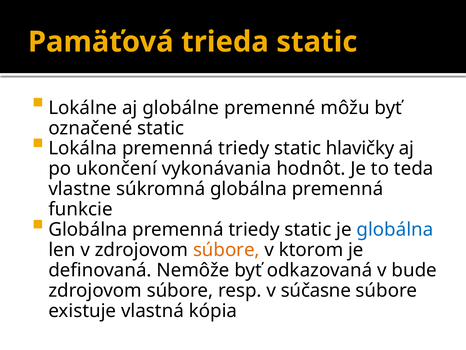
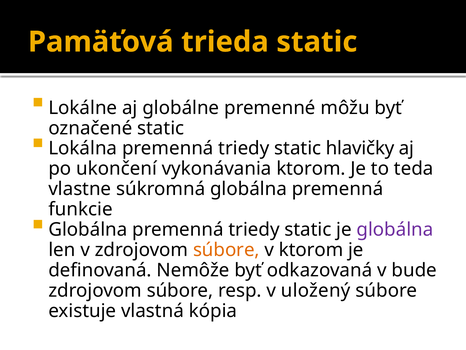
vykonávania hodnôt: hodnôt -> ktorom (311, 169)
globálna colour: blue -> purple (395, 229)
súčasne: súčasne -> uložený (316, 290)
